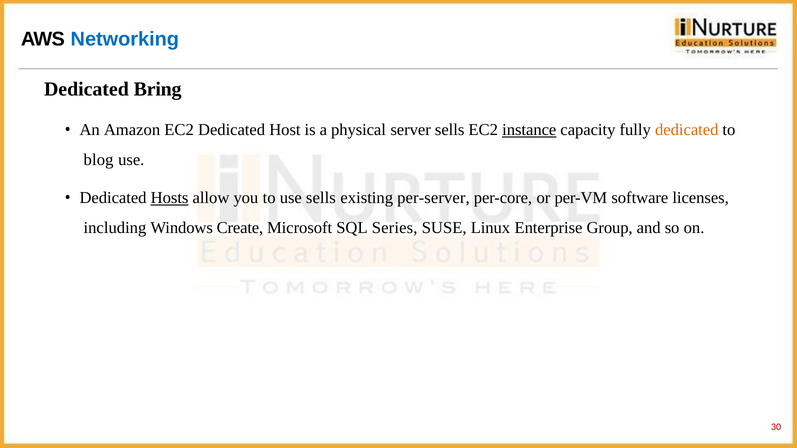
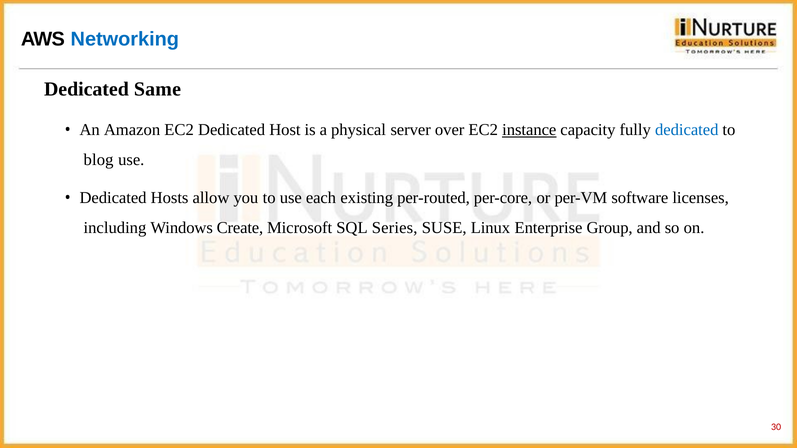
Bring: Bring -> Same (157, 89)
server sells: sells -> over (450, 130)
dedicated colour: orange -> blue (687, 130)
Hosts underline: present -> none (170, 198)
use sells: sells -> each (321, 198)
per-server: per-server -> per-routed (434, 198)
